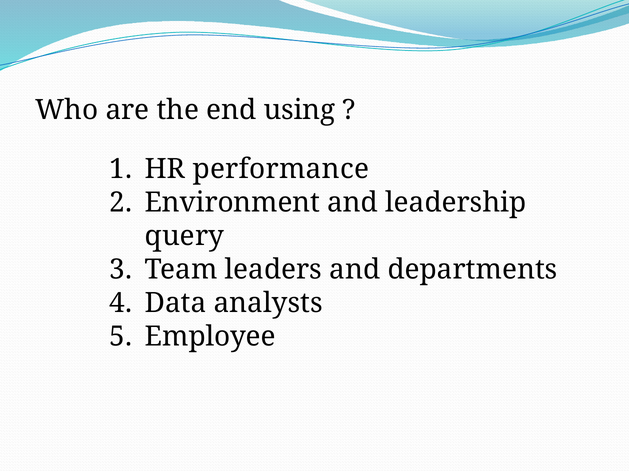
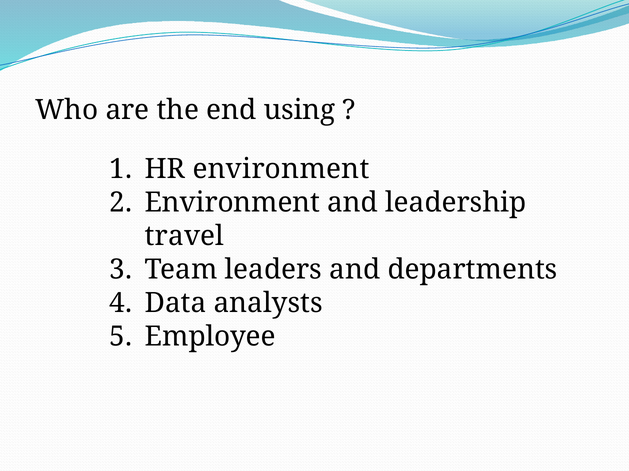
HR performance: performance -> environment (281, 169)
query: query -> travel (184, 236)
